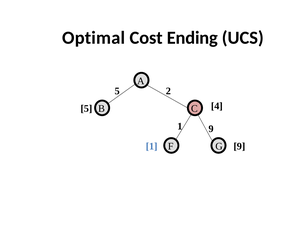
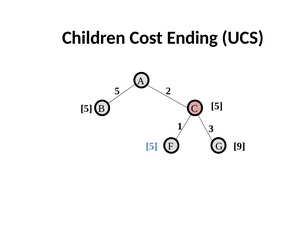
Optimal: Optimal -> Children (94, 38)
5 4: 4 -> 5 (217, 106)
1 9: 9 -> 3 (211, 129)
1: 1 -> 5 (152, 146)
